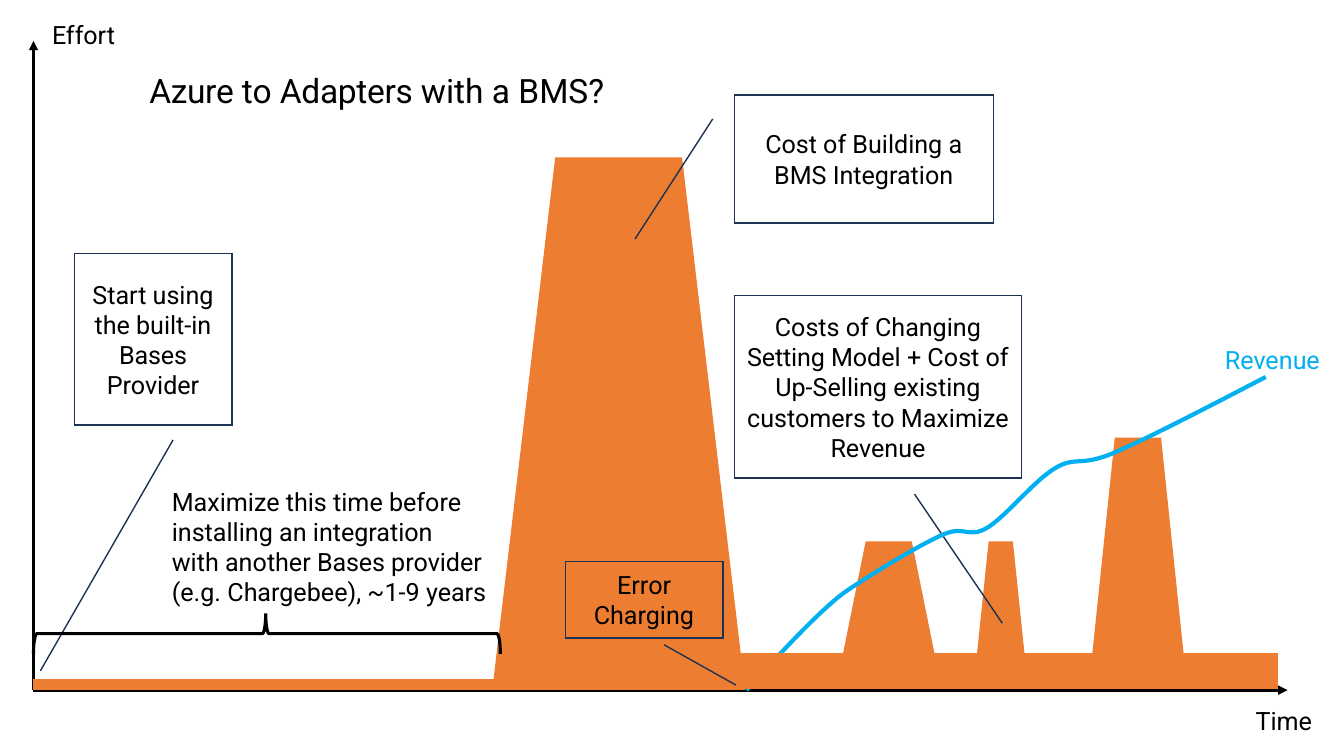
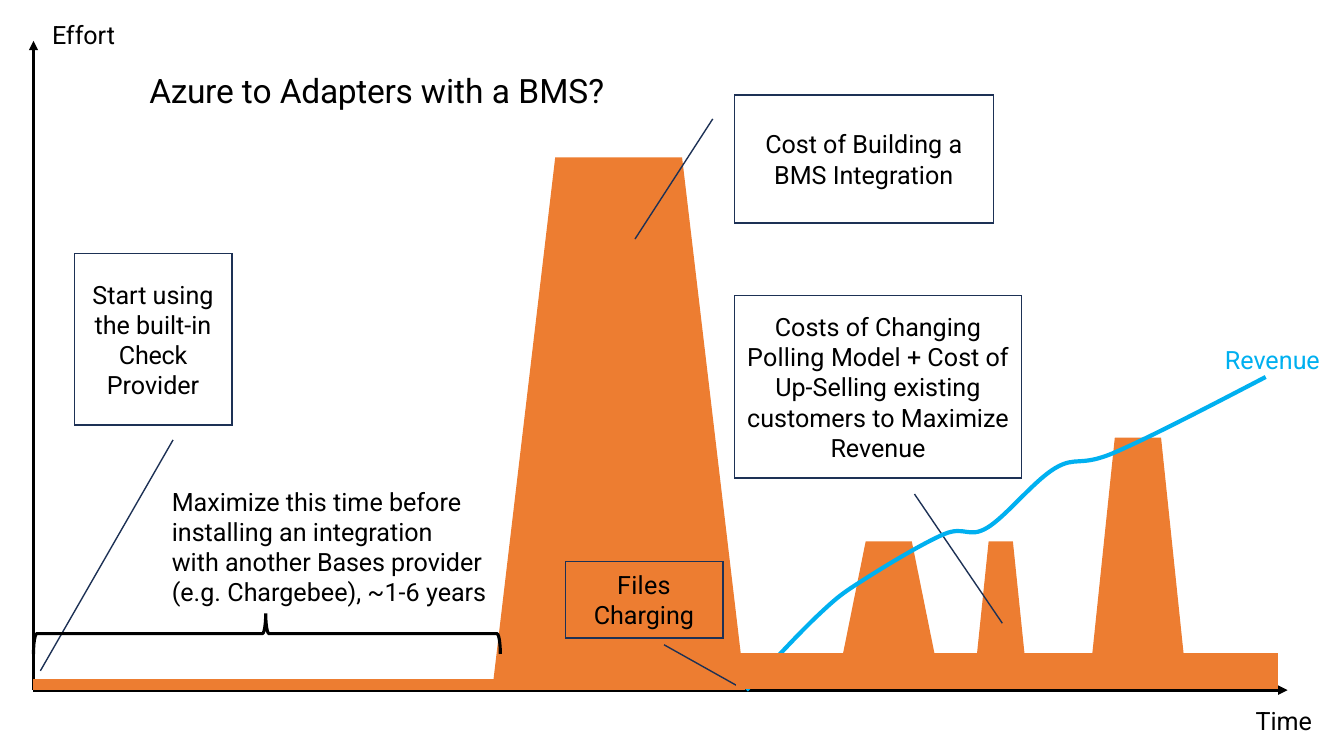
Bases: Bases -> Check (153, 356)
Setting: Setting -> Polling (786, 358)
Error: Error -> Files (644, 586)
~1-9: ~1-9 -> ~1-6 (394, 593)
